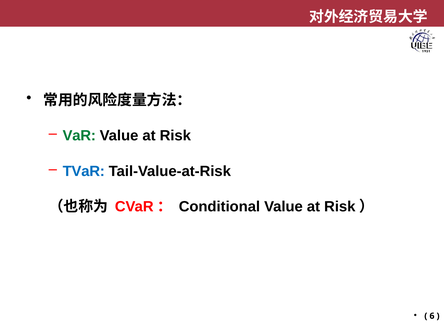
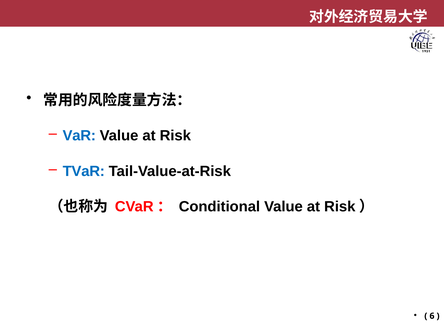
VaR colour: green -> blue (79, 136)
